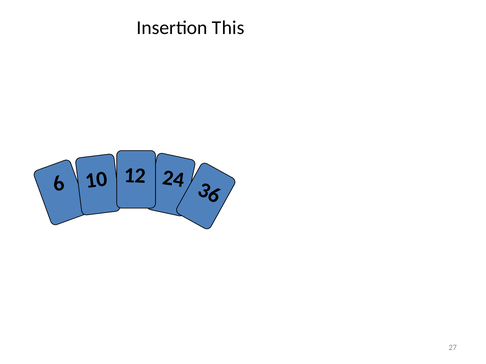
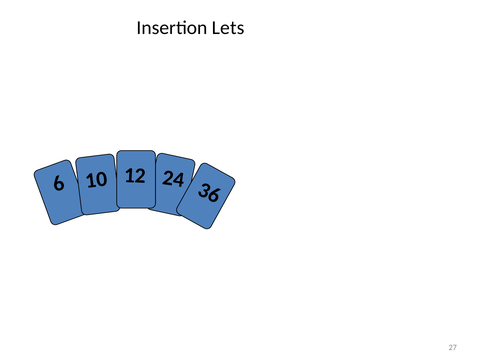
This: This -> Lets (228, 28)
